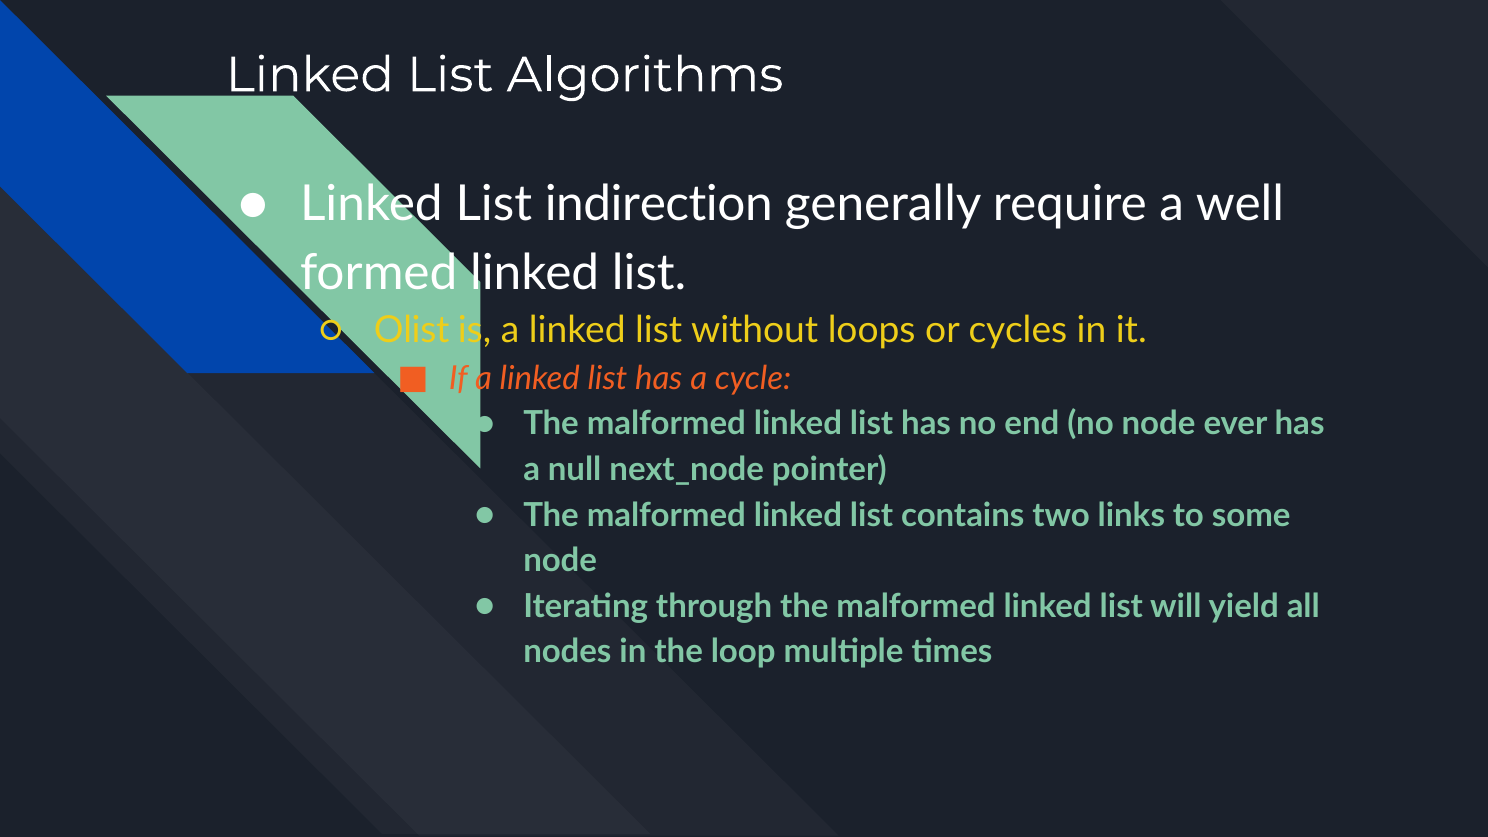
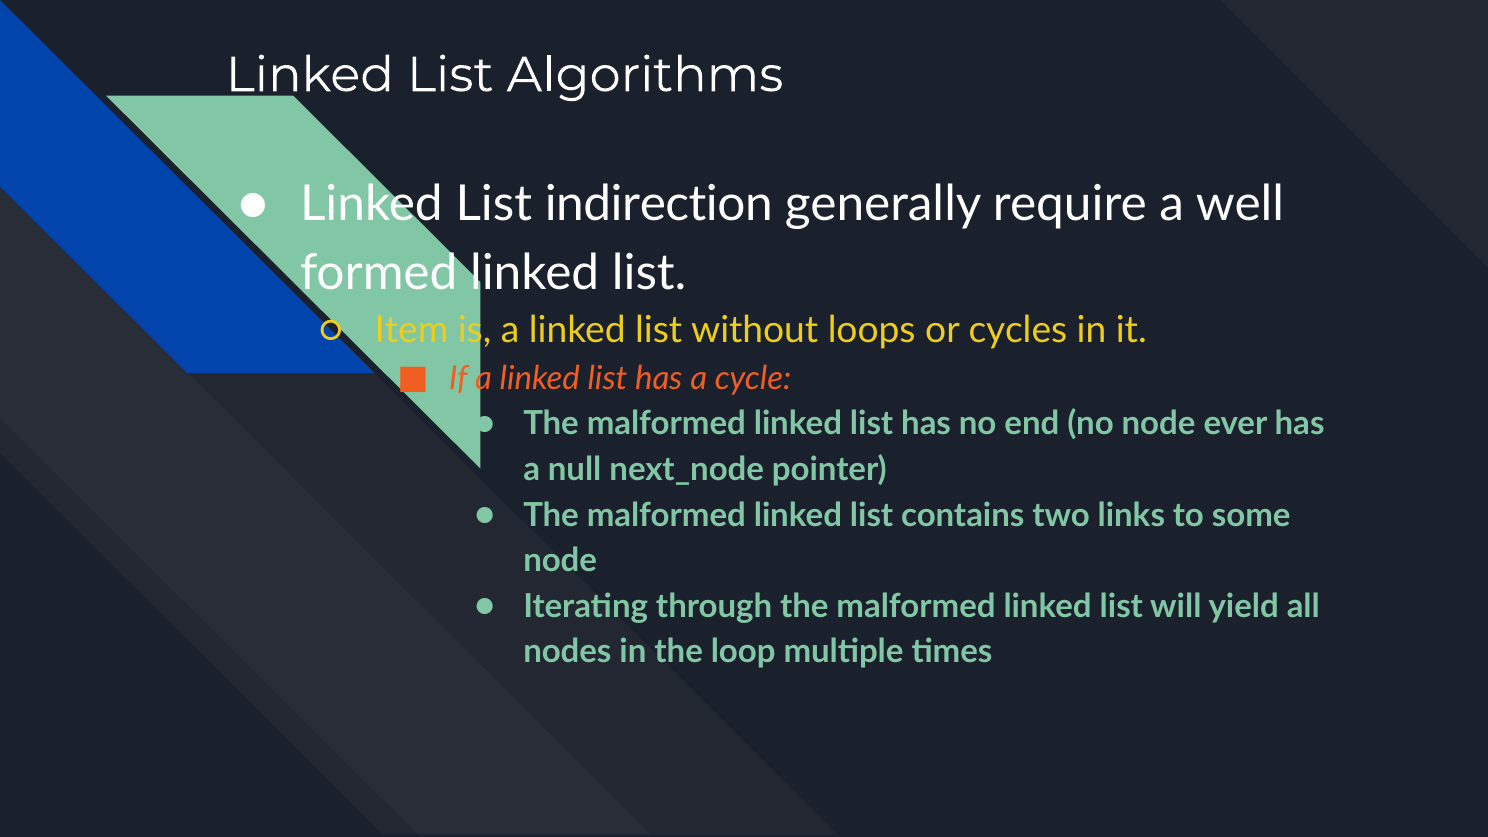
Olist: Olist -> Item (411, 331)
